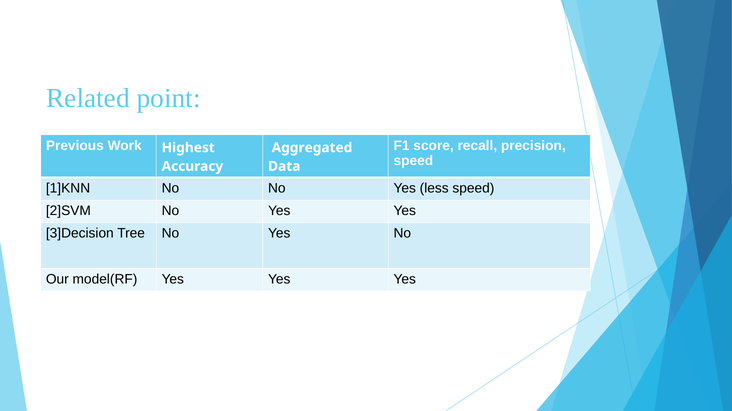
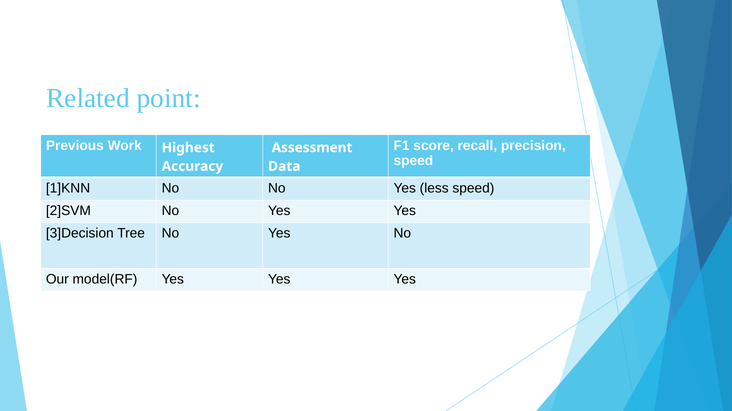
Aggregated: Aggregated -> Assessment (312, 148)
